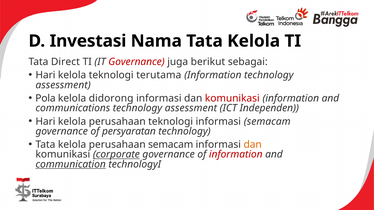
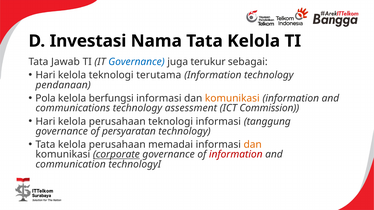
Direct: Direct -> Jawab (65, 62)
Governance colour: red -> blue (136, 62)
berikut: berikut -> terukur (208, 62)
assessment: assessment -> pendanaan (63, 85)
didorong: didorong -> berfungsi (111, 98)
komunikasi colour: red -> orange (232, 98)
Independen: Independen -> Commission (269, 108)
informasi semacam: semacam -> tanggung (267, 122)
perusahaan semacam: semacam -> memadai (171, 145)
communication underline: present -> none (71, 164)
